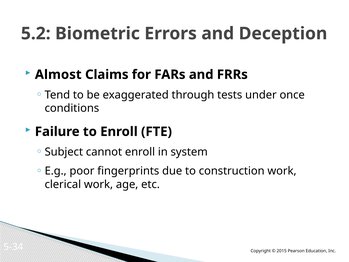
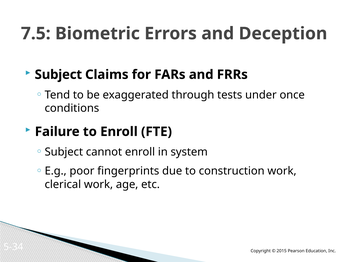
5.2: 5.2 -> 7.5 (36, 34)
Almost: Almost -> Subject (58, 75)
